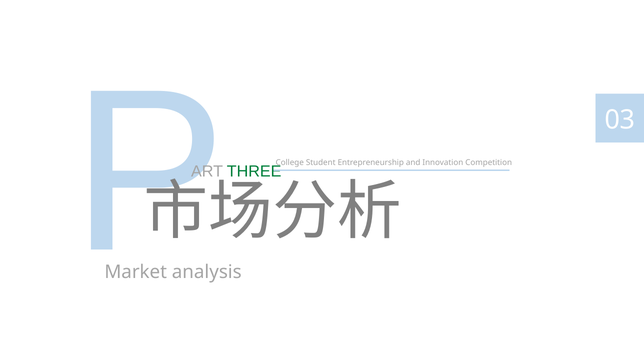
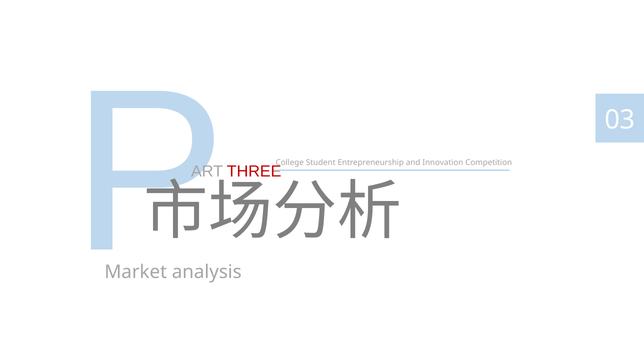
THREE colour: green -> red (254, 171)
